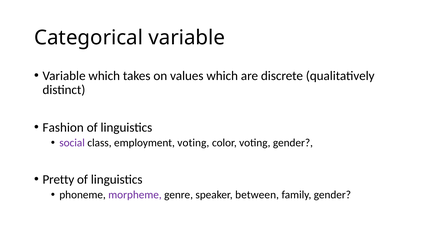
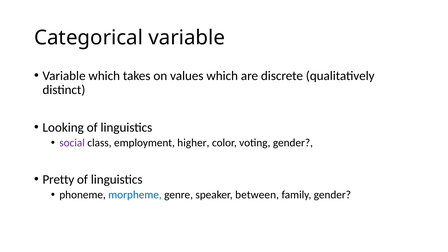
Fashion: Fashion -> Looking (63, 127)
employment voting: voting -> higher (193, 143)
morpheme colour: purple -> blue (135, 195)
